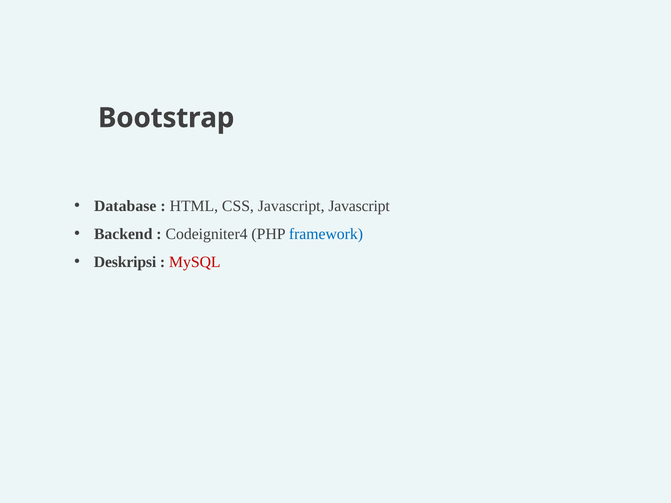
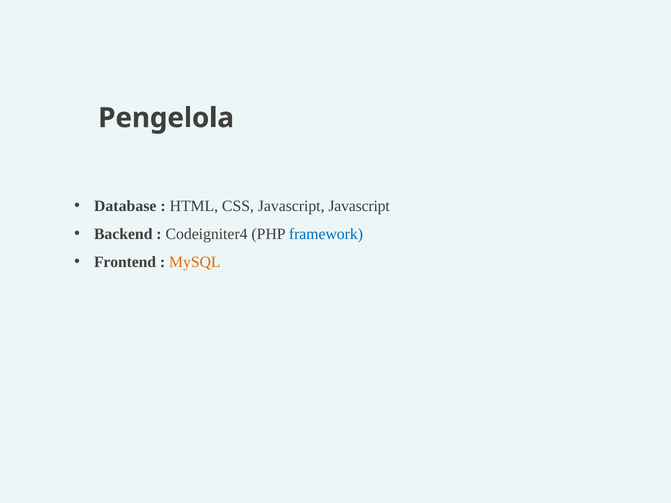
Bootstrap: Bootstrap -> Pengelola (166, 118)
Deskripsi: Deskripsi -> Frontend (125, 262)
MySQL colour: red -> orange (195, 262)
